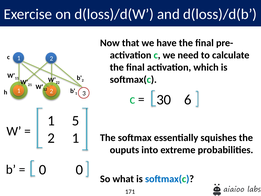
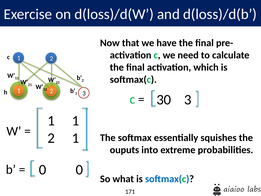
30 6: 6 -> 3 (188, 100)
5: 5 -> 1 (76, 121)
